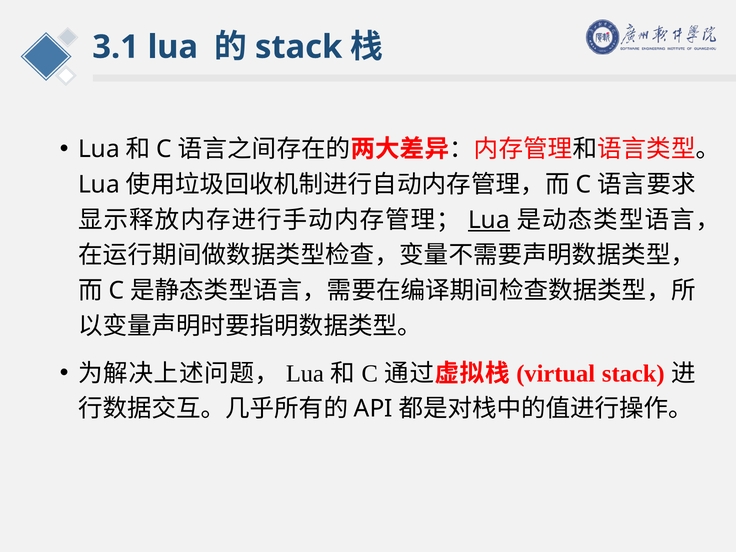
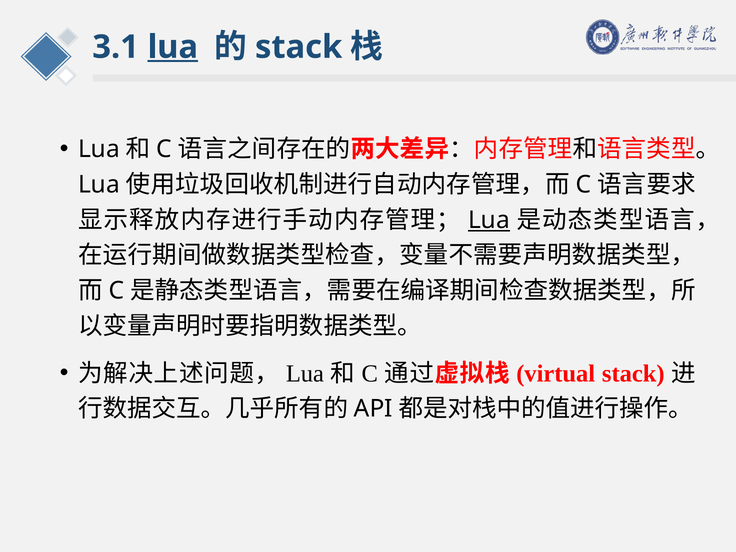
lua underline: none -> present (173, 47)
